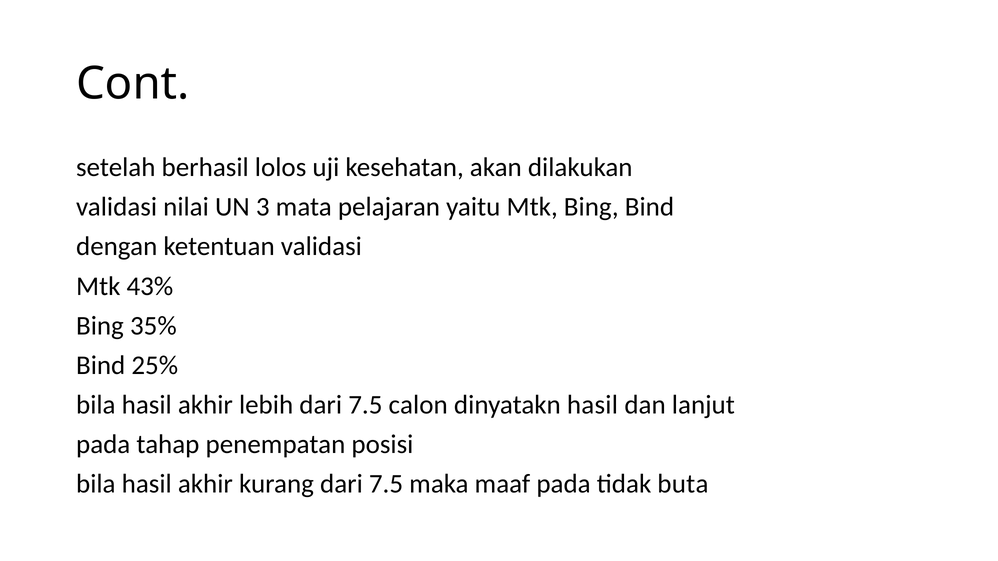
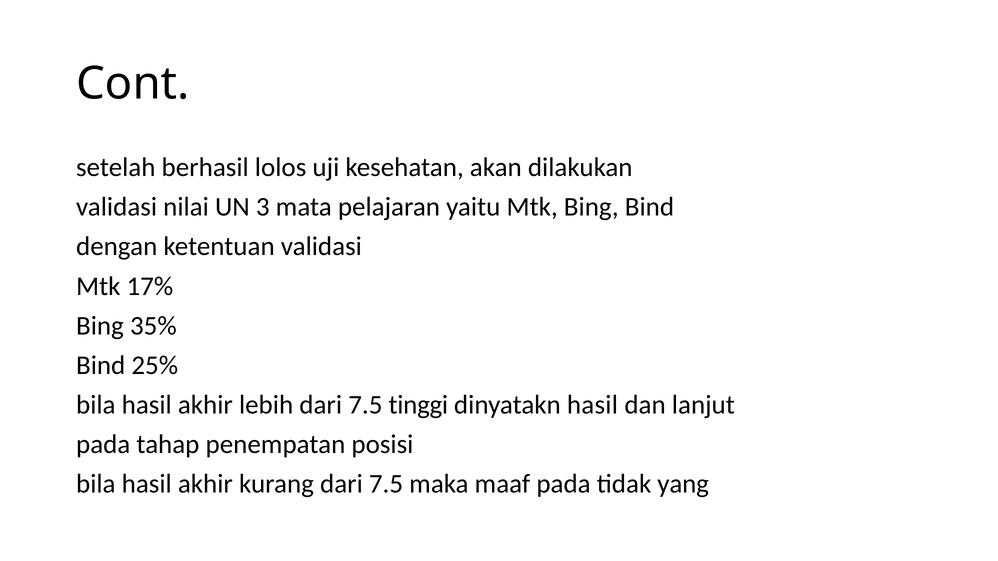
43%: 43% -> 17% (150, 286)
calon: calon -> tinggi (418, 405)
buta: buta -> yang (683, 484)
